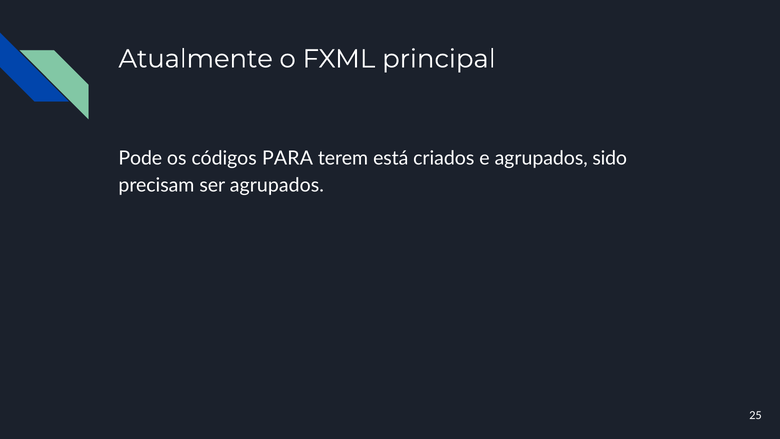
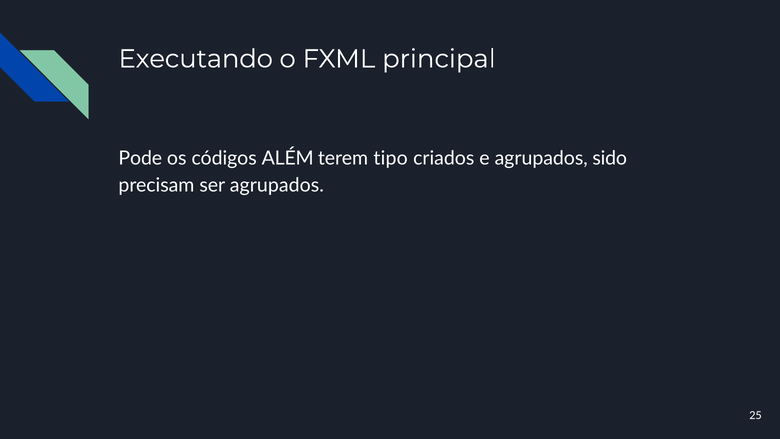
Atualmente: Atualmente -> Executando (196, 59)
PARA: PARA -> ALÉM (288, 158)
está: está -> tipo (391, 158)
